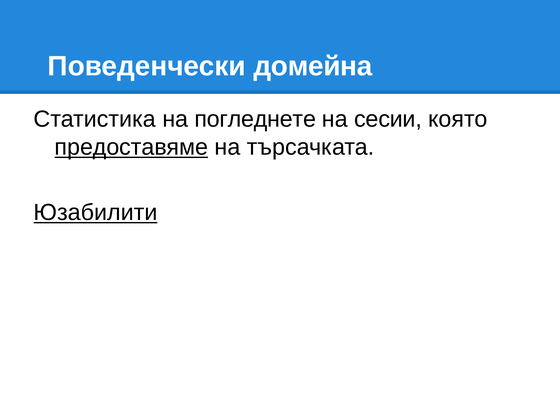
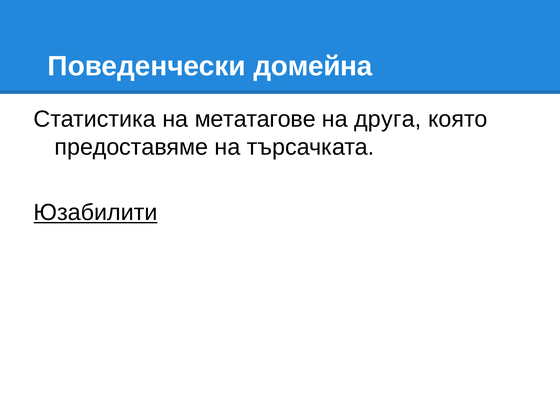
погледнете: погледнете -> метатагове (255, 119)
сесии: сесии -> друга (388, 119)
предоставяме underline: present -> none (131, 147)
